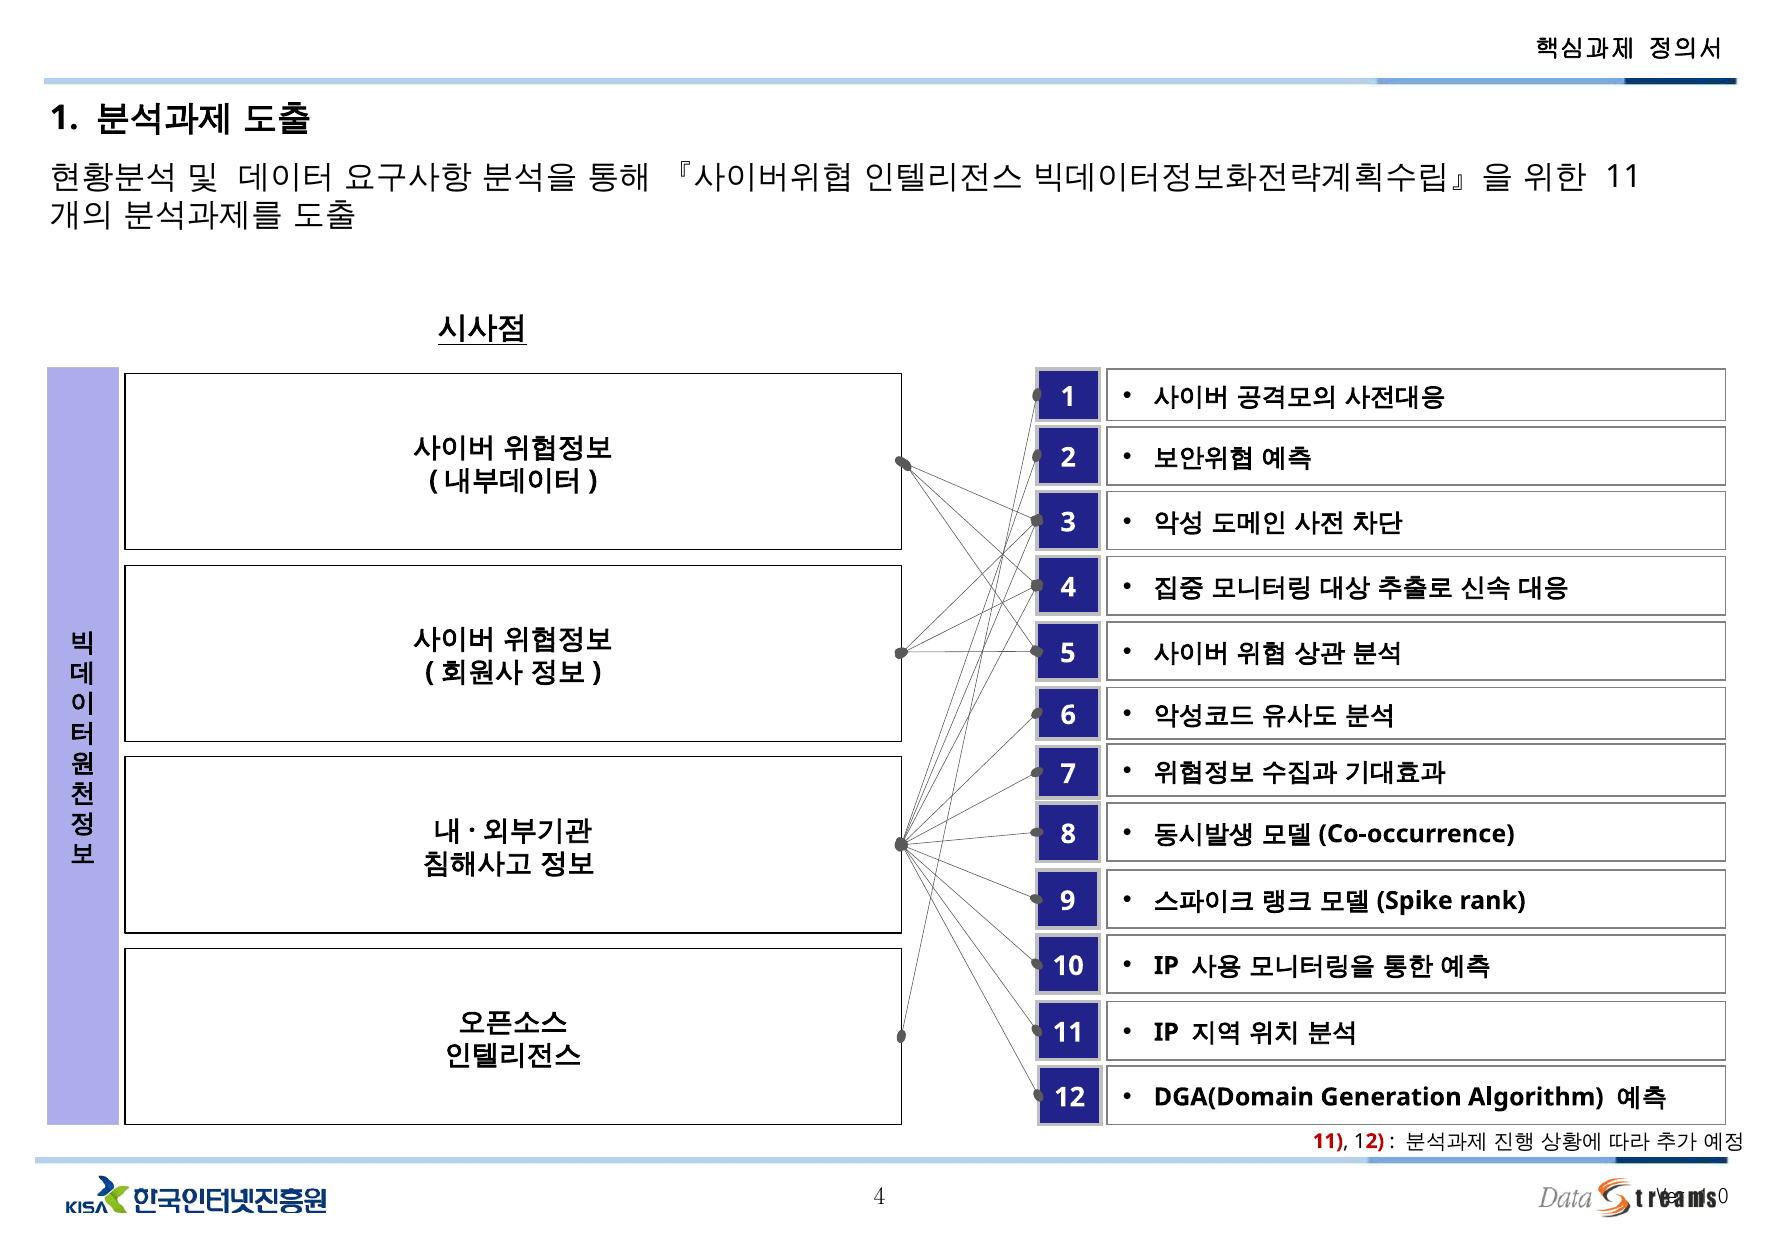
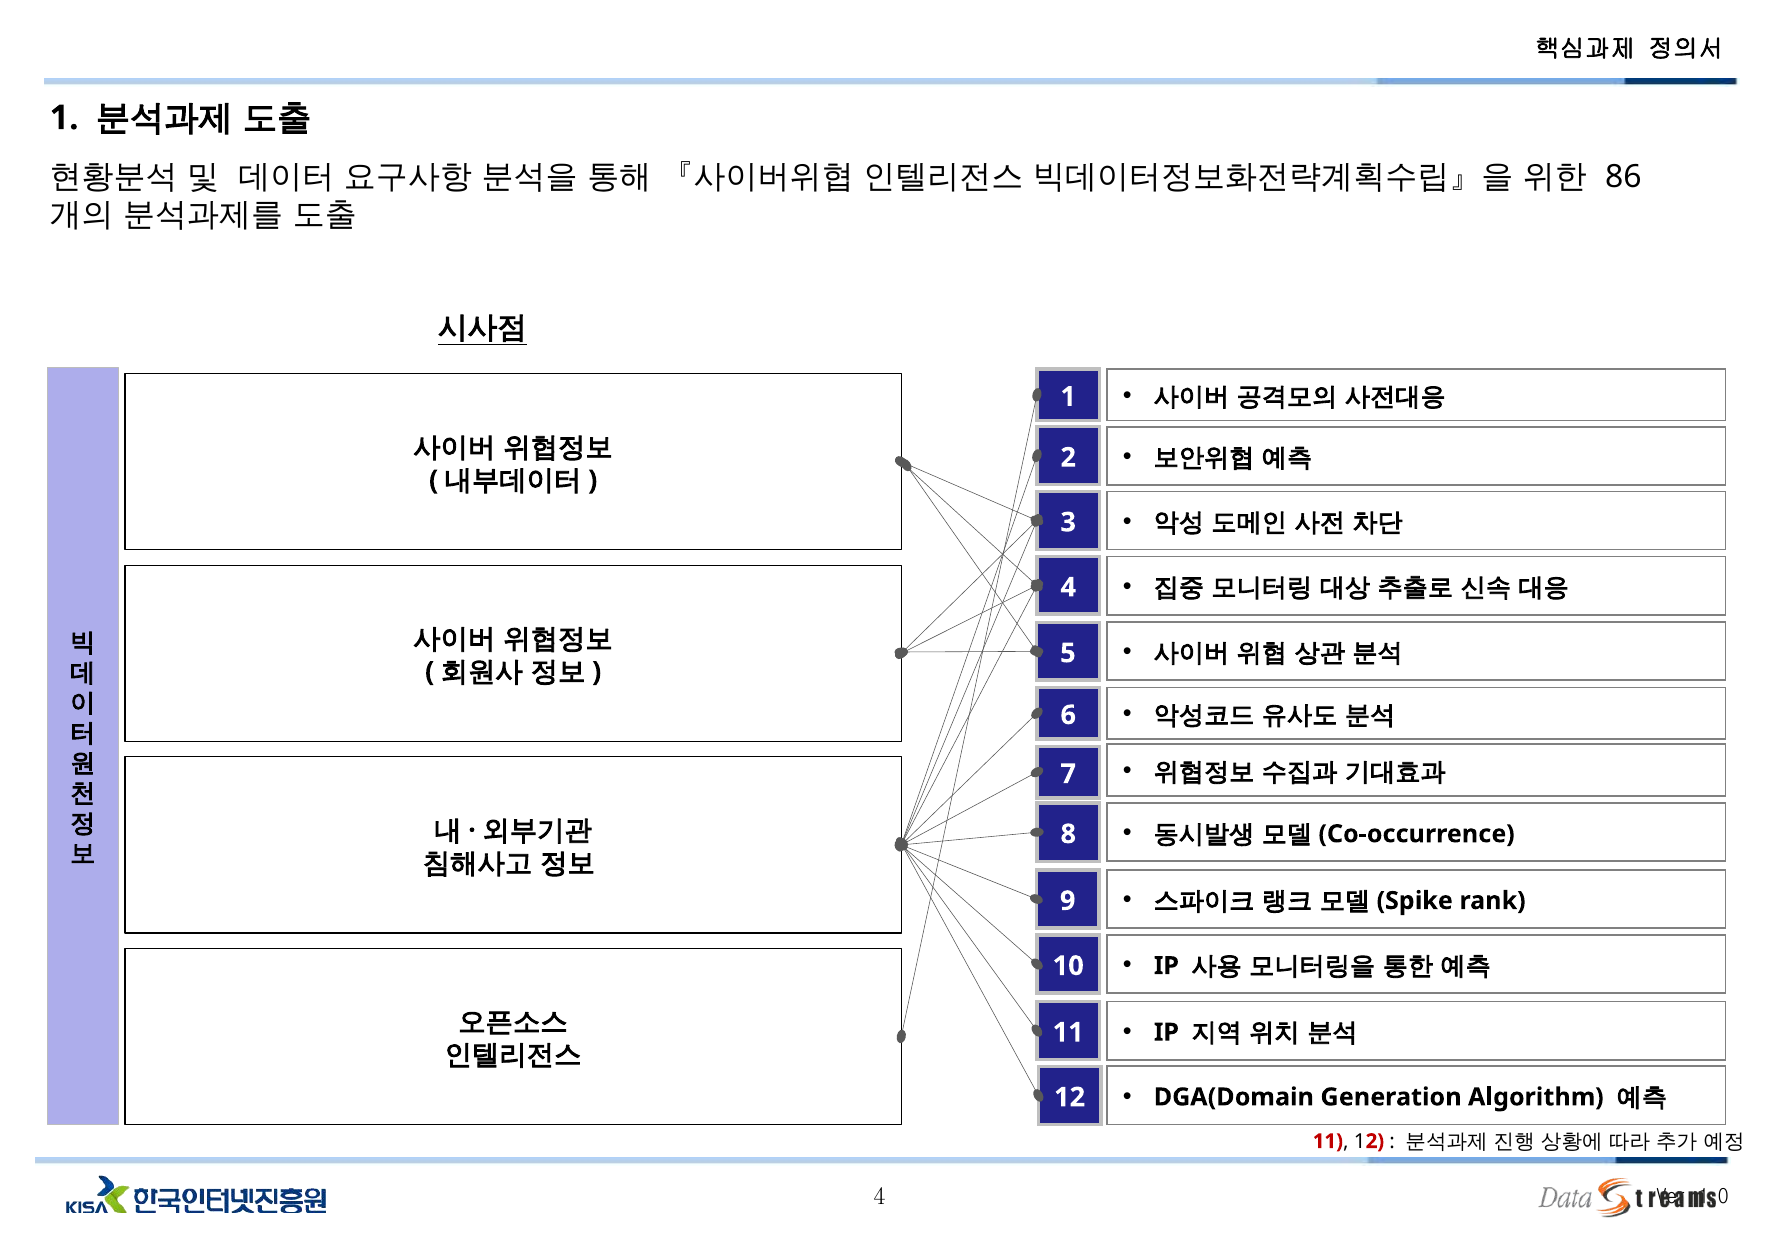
11: 11 -> 86 (1623, 177)
